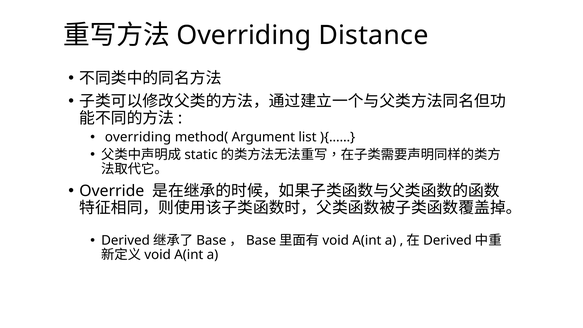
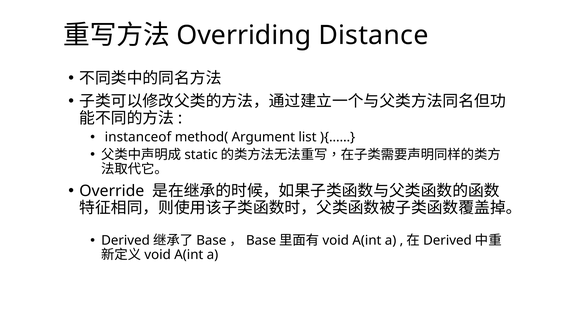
overriding: overriding -> instanceof (138, 137)
